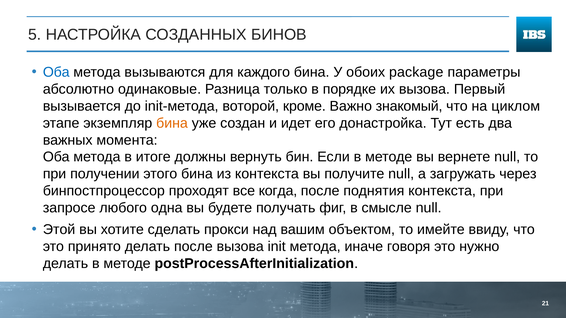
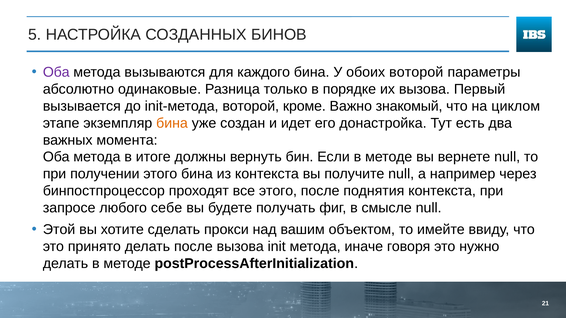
Оба colour: blue -> purple (56, 72)
обоих package: package -> воторой (416, 72)
загружать: загружать -> например (463, 174)
все когда: когда -> этого (278, 191)
одна: одна -> себе (167, 208)
